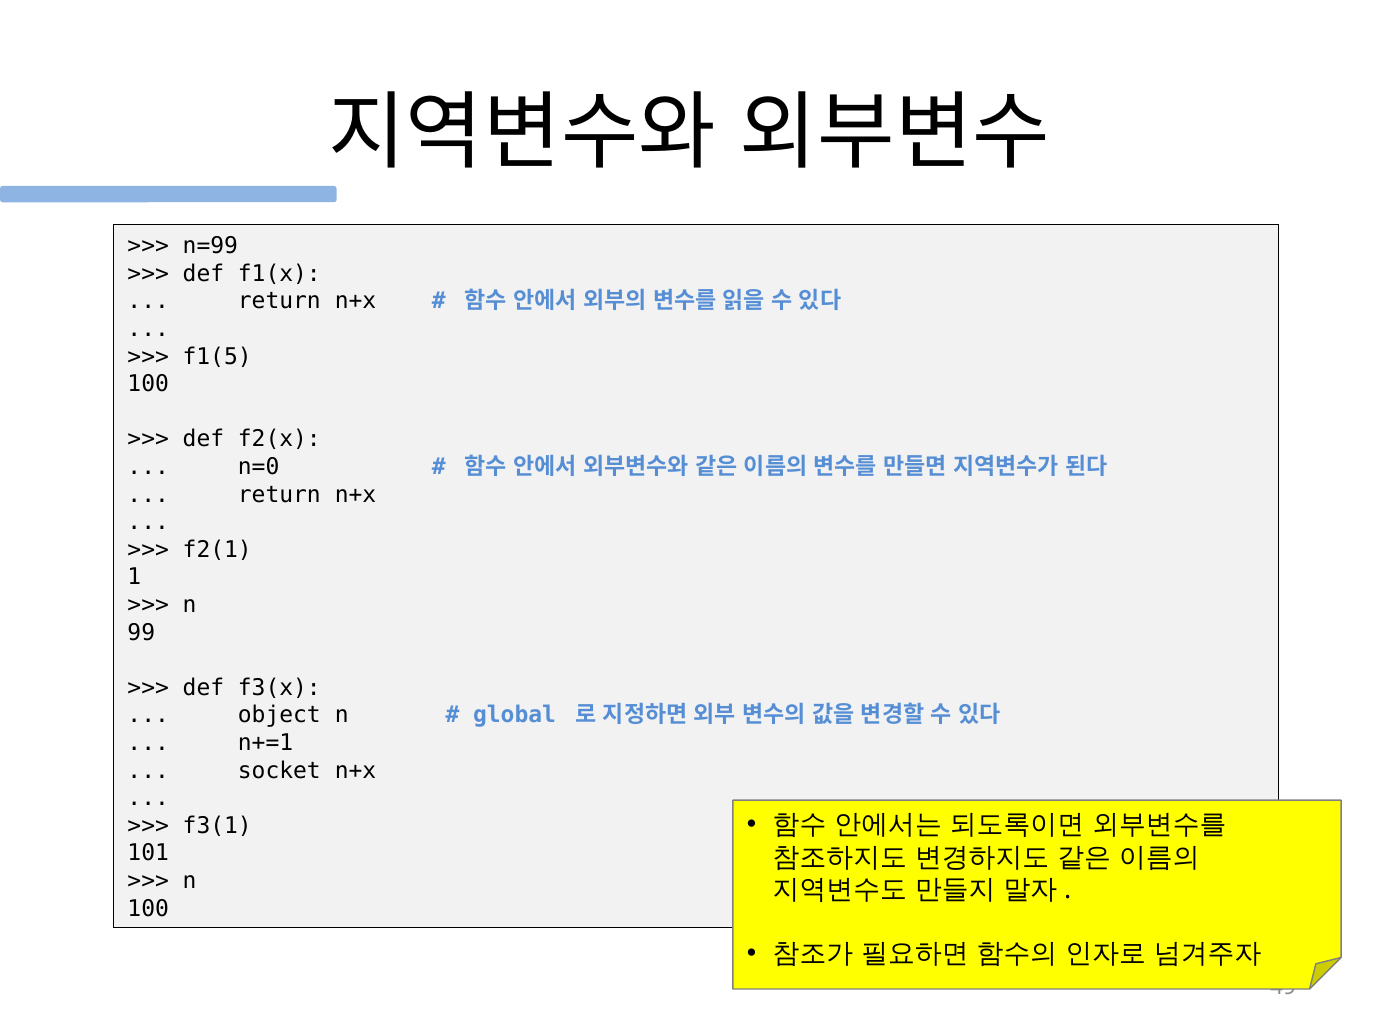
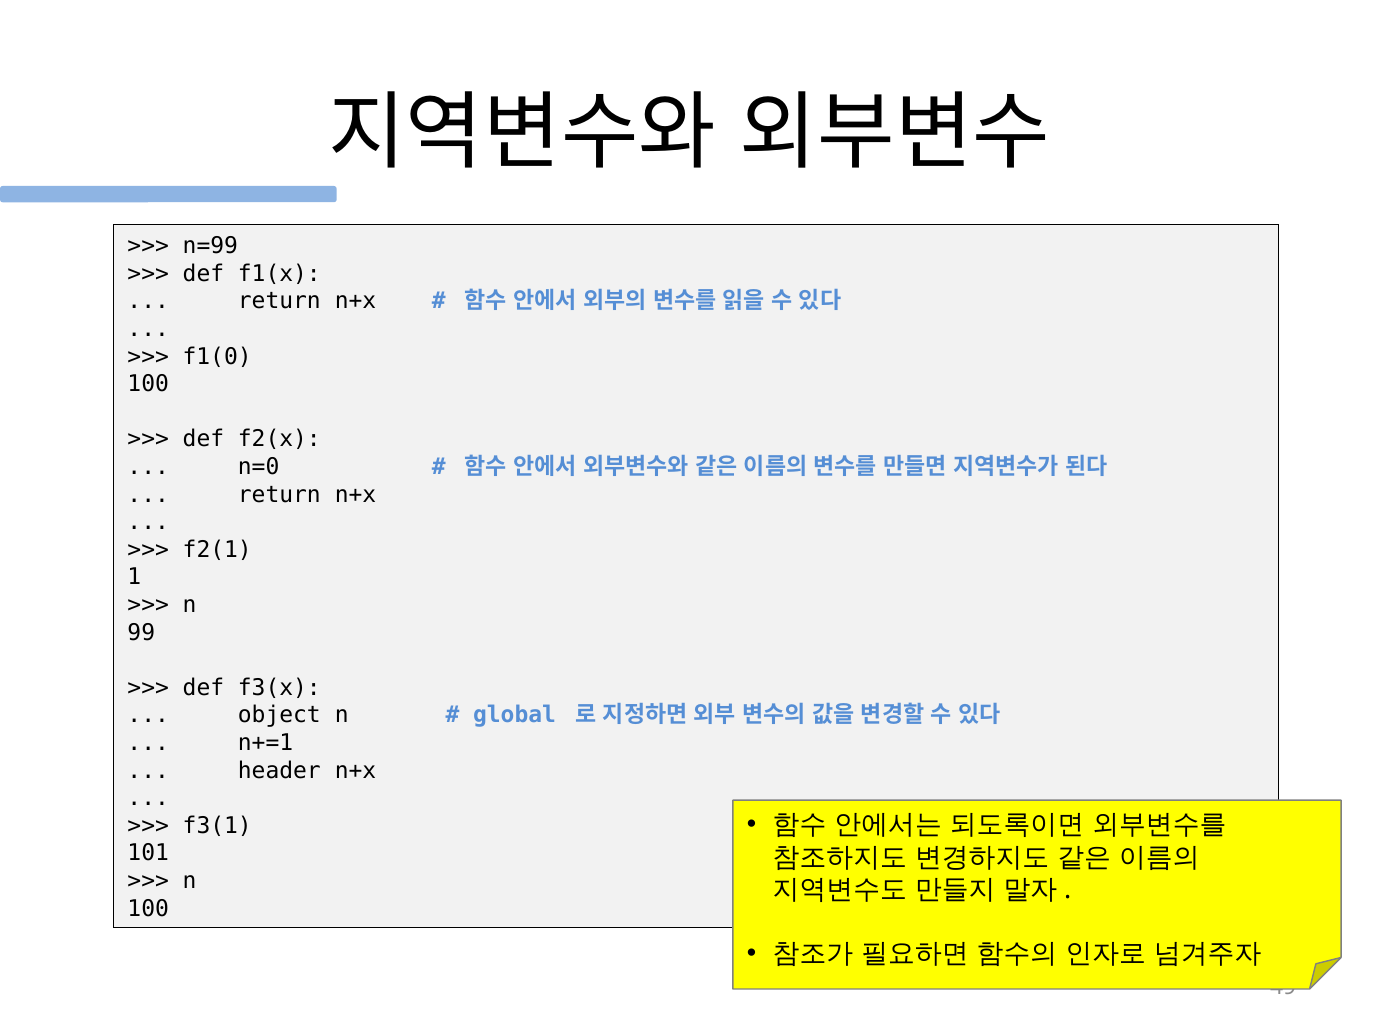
f1(5: f1(5 -> f1(0 (217, 356)
socket: socket -> header (279, 770)
